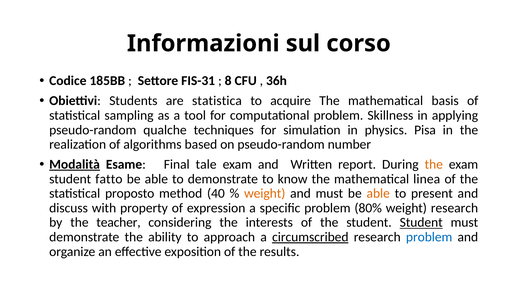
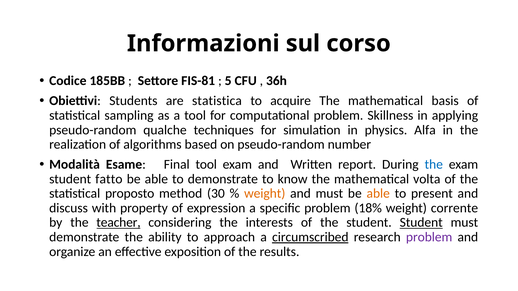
FIS-31: FIS-31 -> FIS-81 (198, 81)
8: 8 -> 5 (228, 81)
Pisa: Pisa -> Alfa (425, 130)
Modalità underline: present -> none (75, 165)
Final tale: tale -> tool (206, 165)
the colour: orange -> blue (434, 165)
linea: linea -> volta (427, 179)
40: 40 -> 30 (216, 194)
80%: 80% -> 18% (368, 208)
weight research: research -> corrente (454, 208)
teacher underline: none -> present (119, 223)
problem colour: blue -> purple (429, 237)
